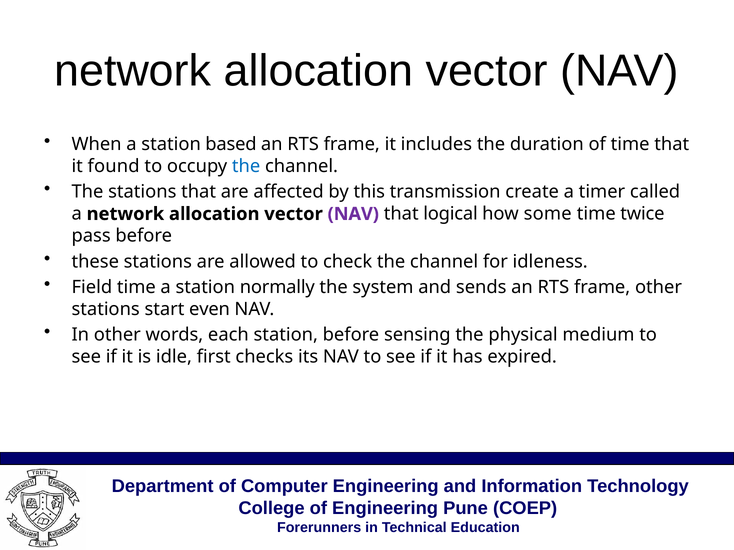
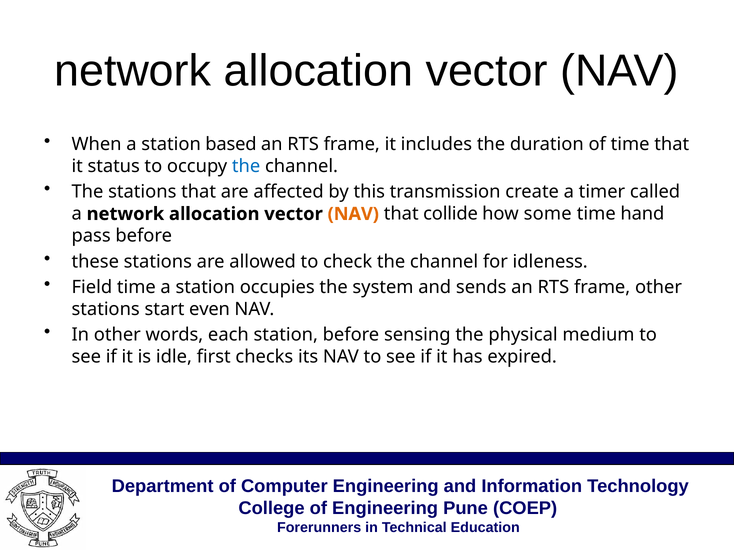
found: found -> status (114, 166)
NAV colour: purple -> orange (353, 214)
logical: logical -> collide (451, 214)
twice: twice -> hand (642, 214)
normally: normally -> occupies (277, 288)
